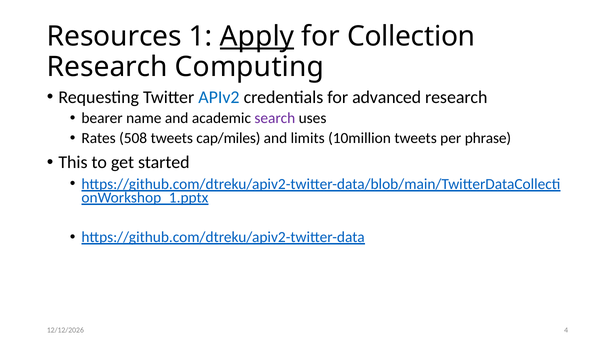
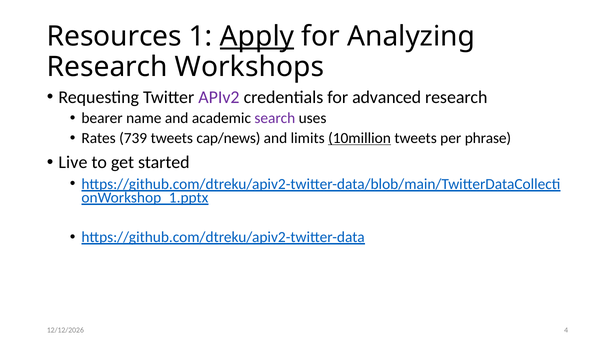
Collection: Collection -> Analyzing (411, 36)
Computing: Computing -> Workshops (250, 67)
APIv2 colour: blue -> purple (219, 97)
508: 508 -> 739 (133, 138)
cap/miles: cap/miles -> cap/news (228, 138)
10million underline: none -> present (360, 138)
This: This -> Live (73, 162)
